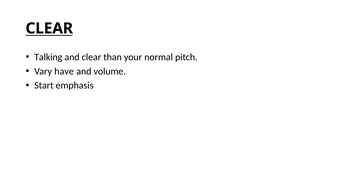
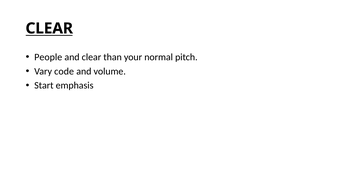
Talking: Talking -> People (48, 57)
have: have -> code (64, 71)
